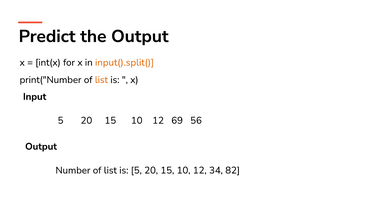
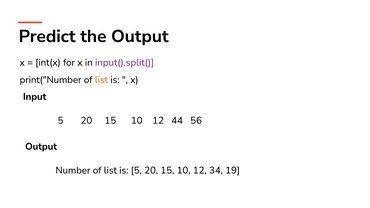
input().split( colour: orange -> purple (125, 63)
69: 69 -> 44 (177, 121)
82: 82 -> 19 (233, 170)
